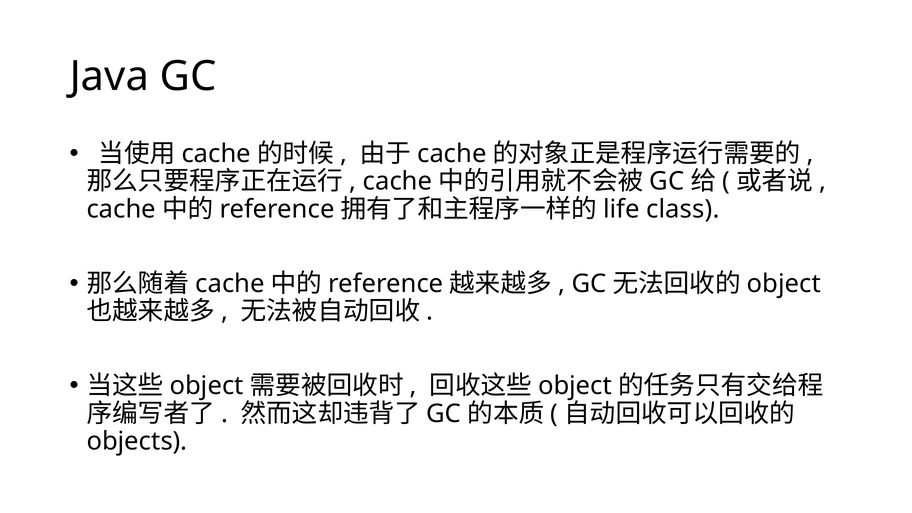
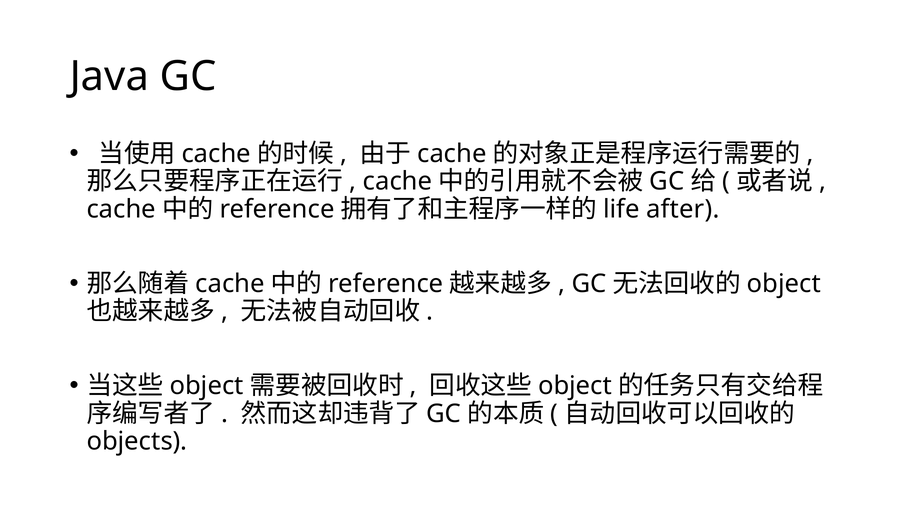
class: class -> after (683, 209)
